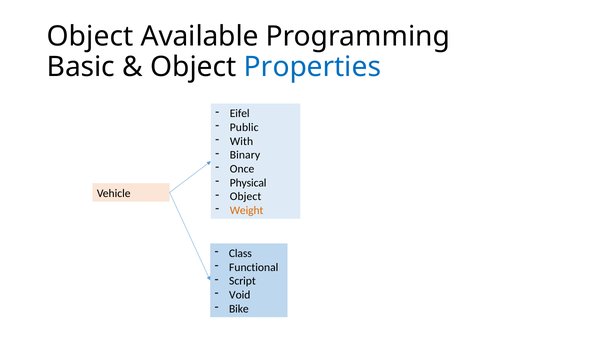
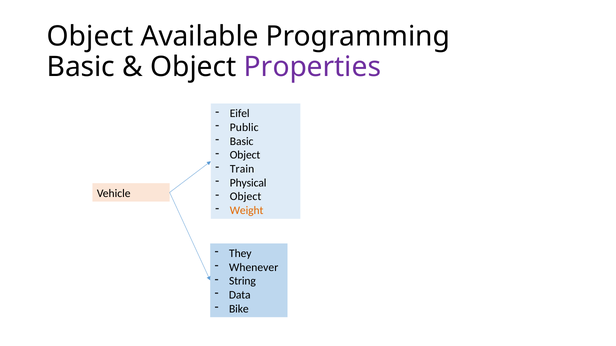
Properties colour: blue -> purple (313, 67)
With: With -> Basic (242, 141)
Binary: Binary -> Object (245, 155)
Once: Once -> Train (242, 169)
Class: Class -> They (240, 254)
Functional: Functional -> Whenever (254, 268)
Script: Script -> String (242, 282)
Void: Void -> Data (240, 295)
